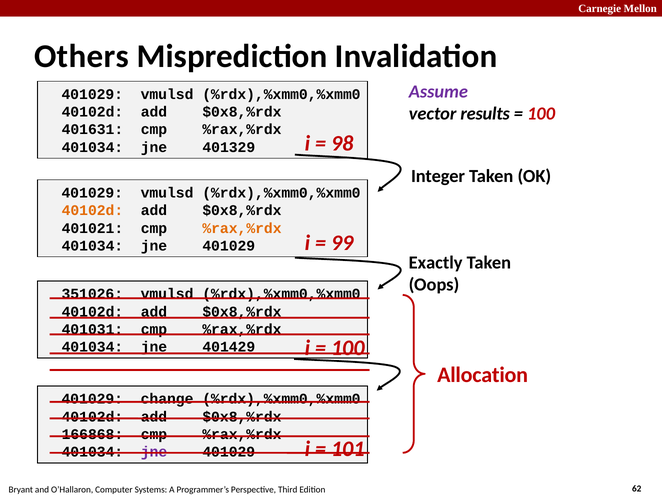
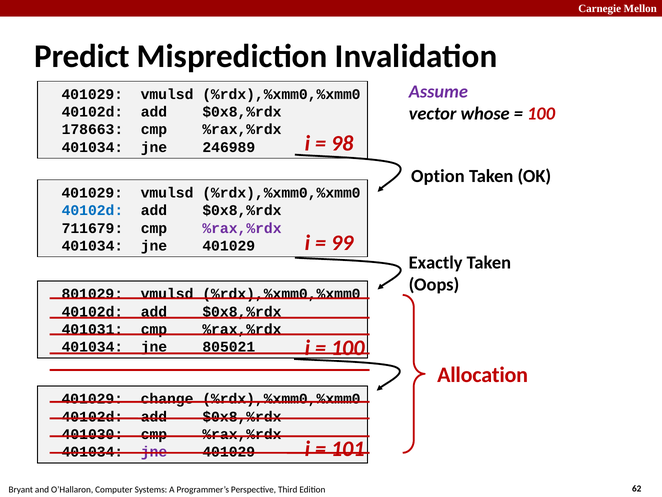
Others: Others -> Predict (82, 56)
results: results -> whose (485, 113)
401631: 401631 -> 178663 (92, 129)
401329: 401329 -> 246989 (229, 147)
Integer: Integer -> Option (438, 176)
40102d colour: orange -> blue (92, 210)
401021: 401021 -> 711679 (92, 228)
%rax,%rdx colour: orange -> purple (242, 228)
351026: 351026 -> 801029 (92, 294)
401429: 401429 -> 805021 (229, 347)
166868: 166868 -> 401030 (92, 434)
